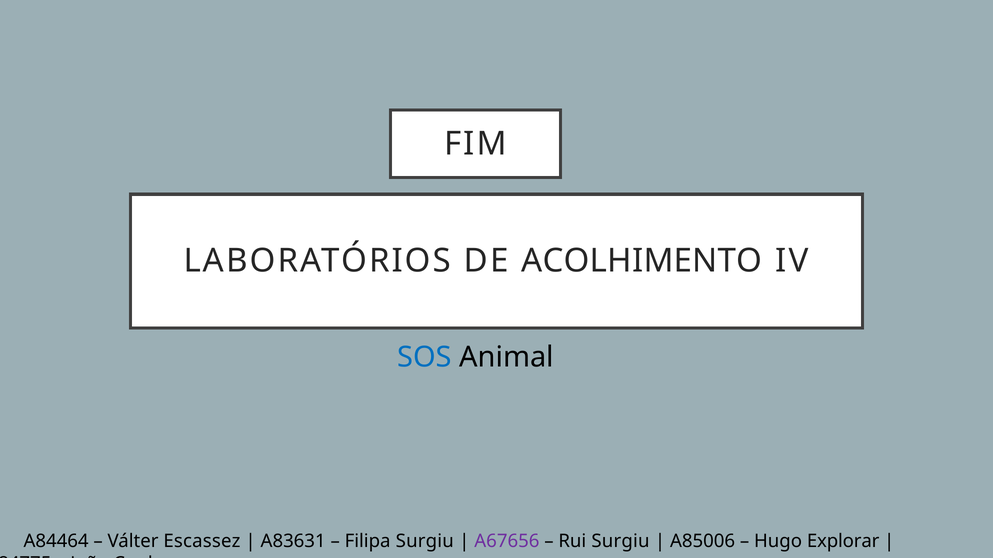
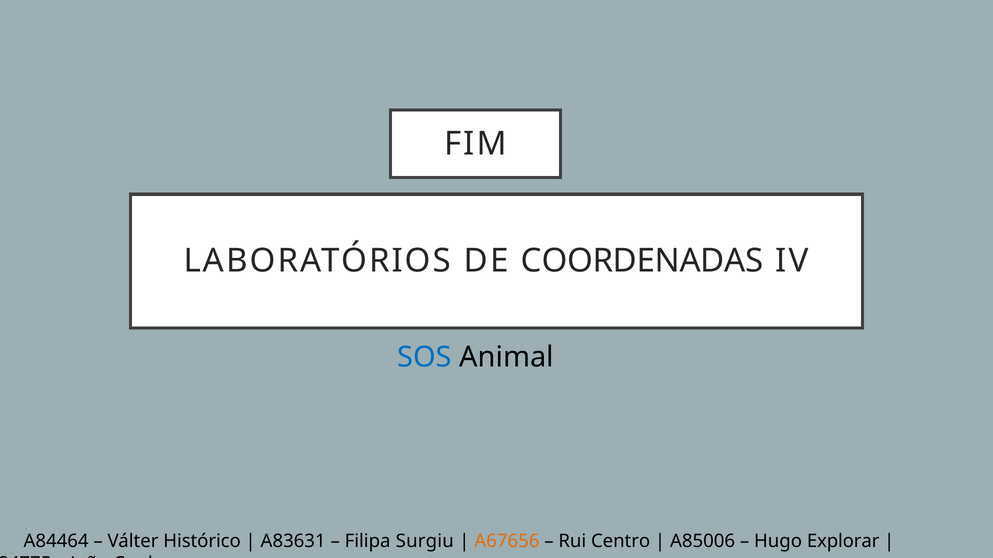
ACOLHIMENTO: ACOLHIMENTO -> COORDENADAS (642, 261)
Escassez: Escassez -> Histórico (202, 542)
A67656 colour: purple -> orange (507, 542)
Rui Surgiu: Surgiu -> Centro (621, 542)
